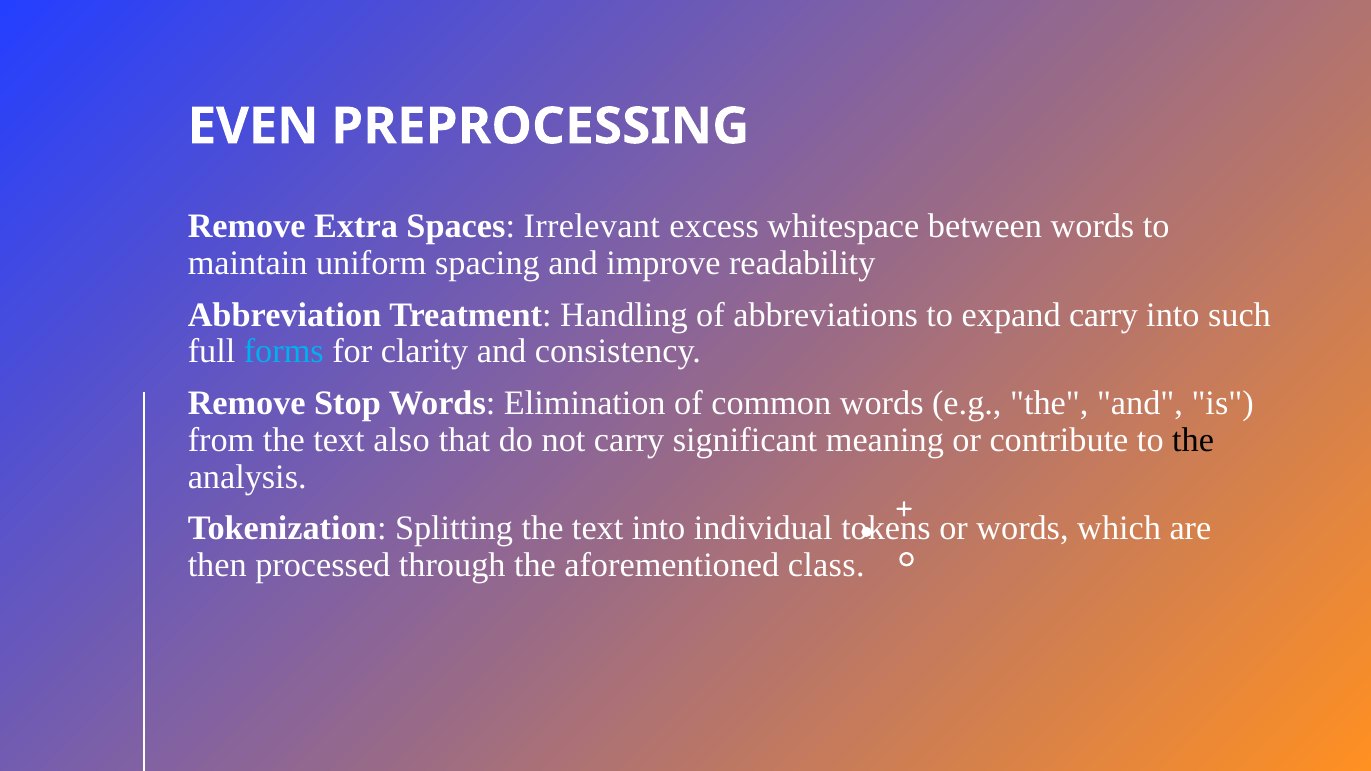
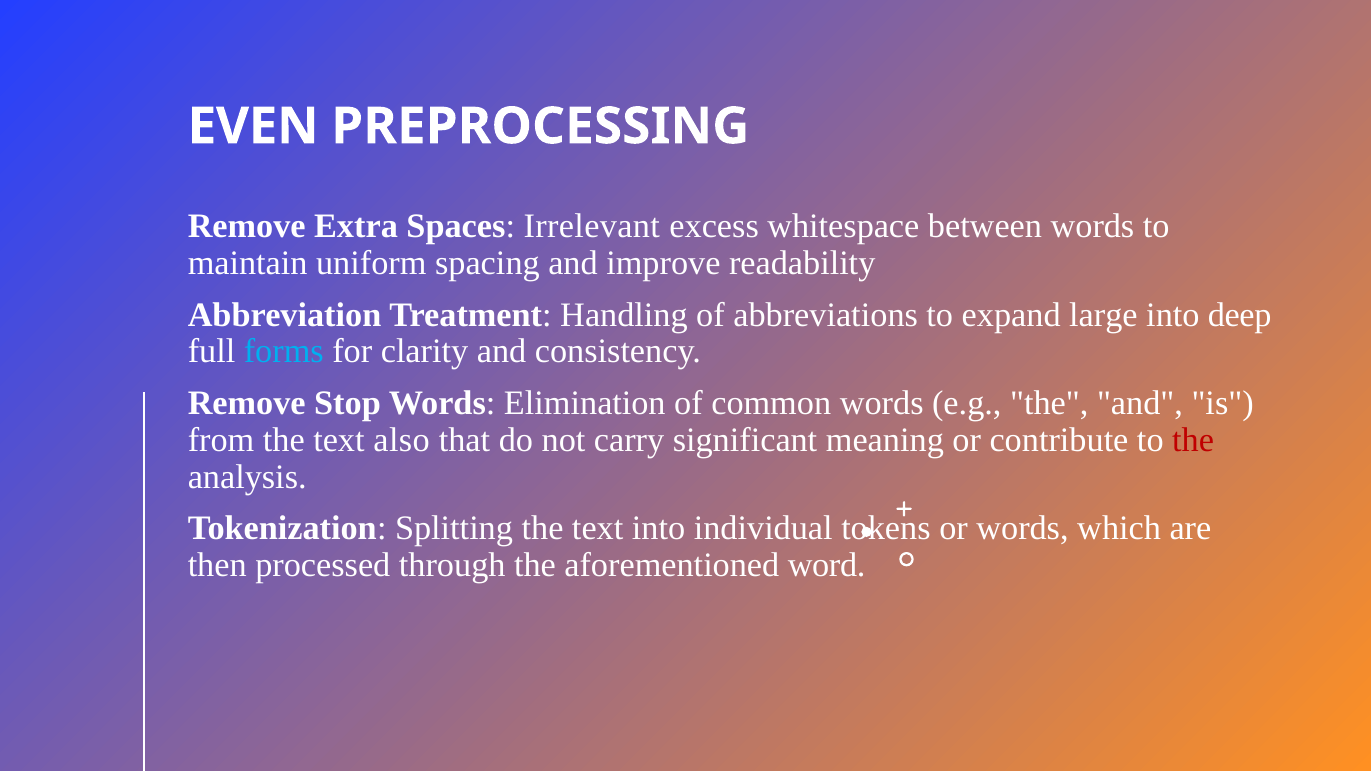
expand carry: carry -> large (1103, 315)
such: such -> deep (1240, 315)
the colour: black -> red (1193, 440)
class: class -> word (827, 565)
